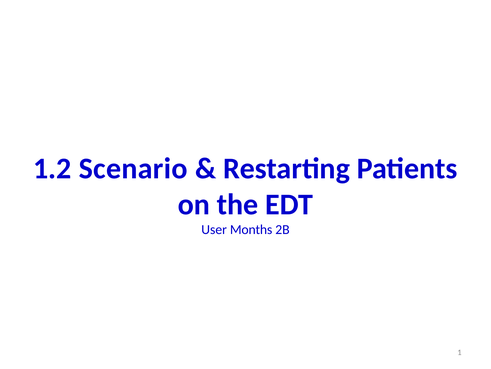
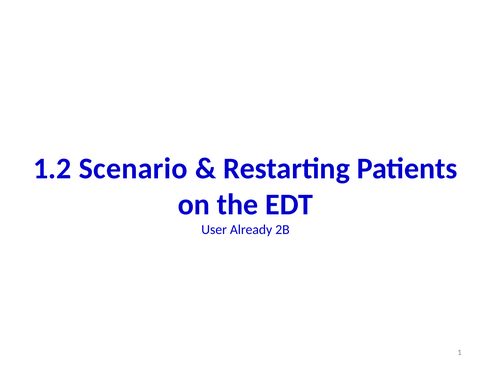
Months: Months -> Already (251, 229)
